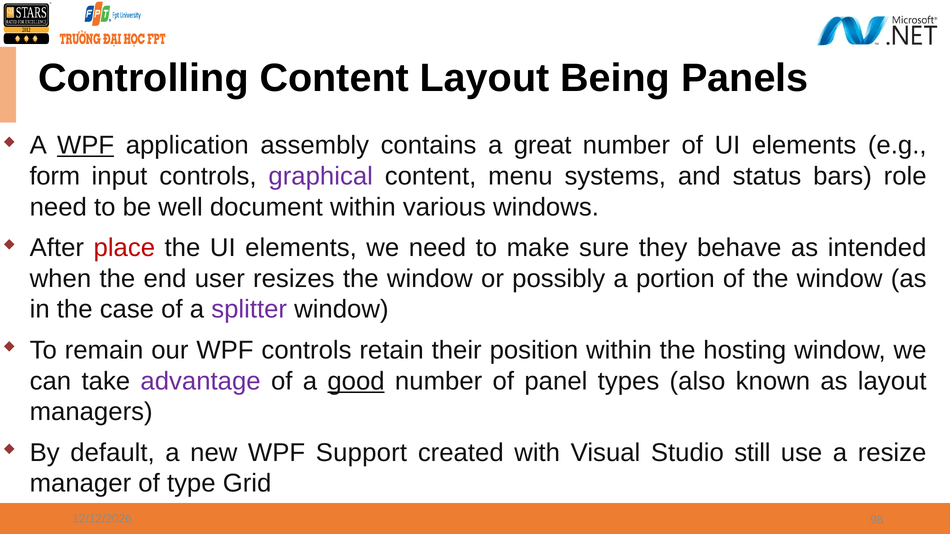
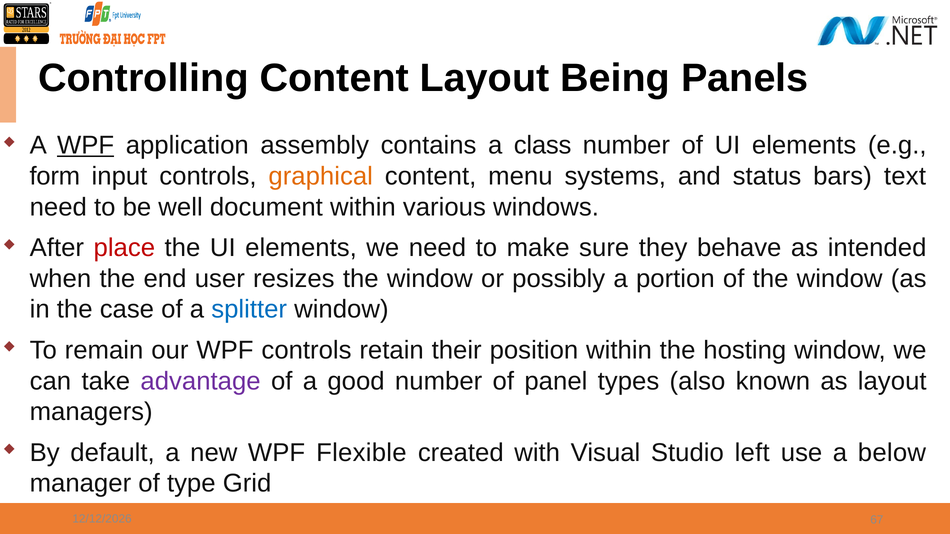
great: great -> class (543, 146)
graphical colour: purple -> orange (321, 176)
role: role -> text (905, 176)
splitter colour: purple -> blue (249, 310)
good underline: present -> none (356, 381)
Support: Support -> Flexible (361, 453)
still: still -> left (752, 453)
resize: resize -> below (892, 453)
98: 98 -> 67 (877, 520)
